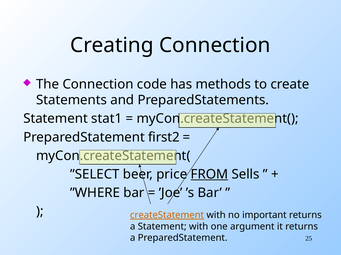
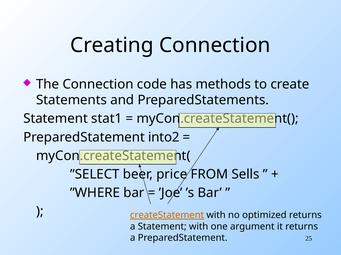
first2: first2 -> into2 (164, 138)
FROM underline: present -> none (209, 175)
important: important -> optimized (264, 216)
